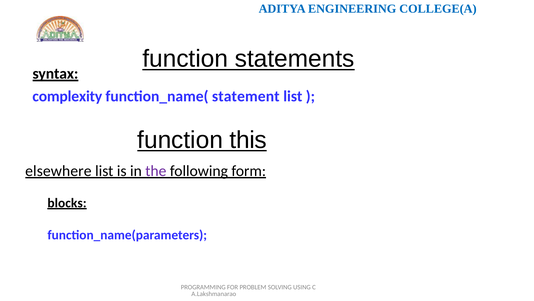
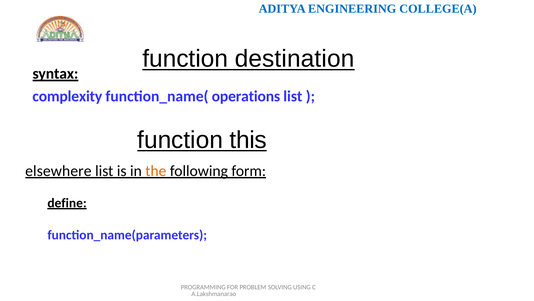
statements: statements -> destination (295, 59)
statement: statement -> operations (246, 96)
the colour: purple -> orange (156, 171)
blocks: blocks -> define (67, 203)
